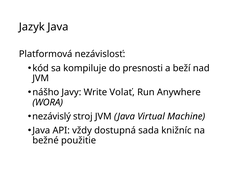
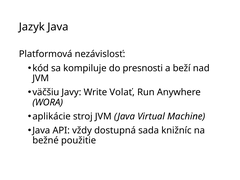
nášho: nášho -> väčšiu (46, 92)
nezávislý: nezávislý -> aplikácie (52, 116)
